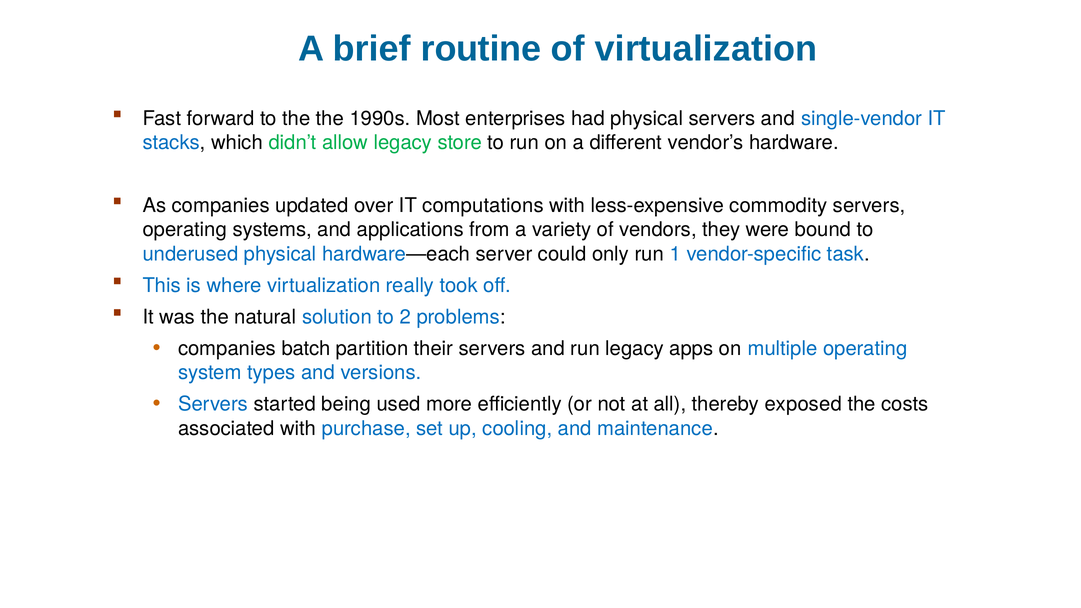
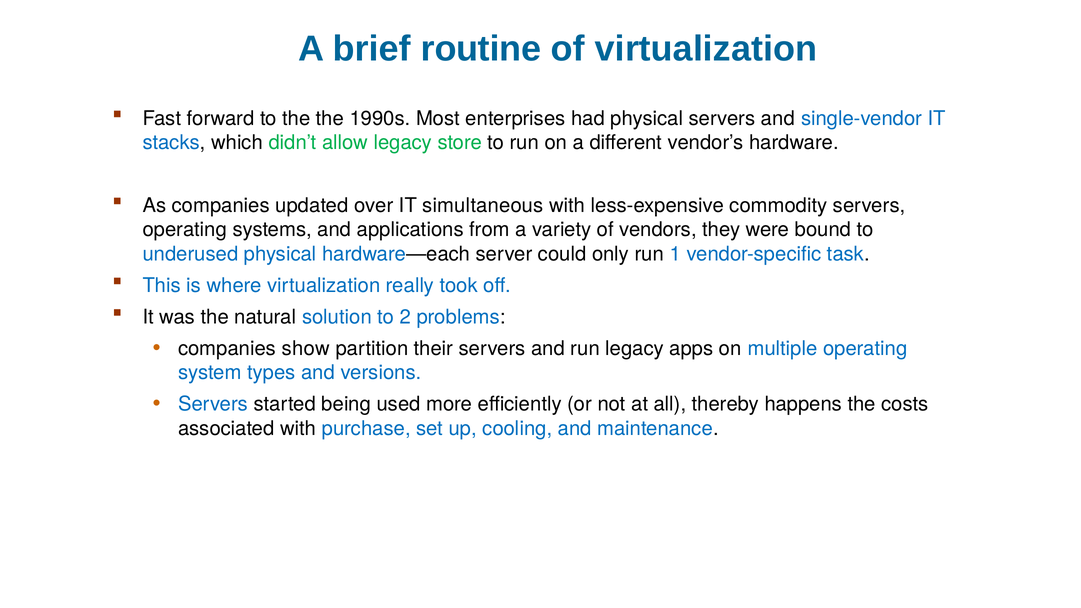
computations: computations -> simultaneous (483, 206)
batch: batch -> show (306, 348)
exposed: exposed -> happens (803, 404)
